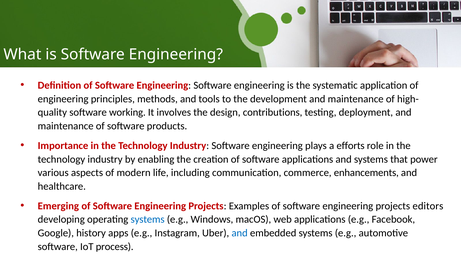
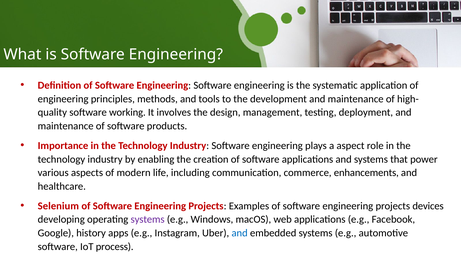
contributions: contributions -> management (273, 113)
efforts: efforts -> aspect (351, 146)
Emerging: Emerging -> Selenium (58, 206)
editors: editors -> devices (428, 206)
systems colour: blue -> purple (148, 220)
